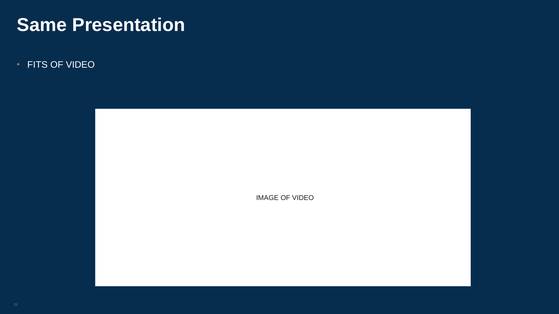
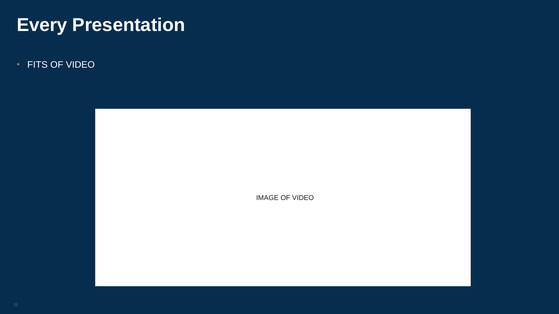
Same: Same -> Every (42, 25)
